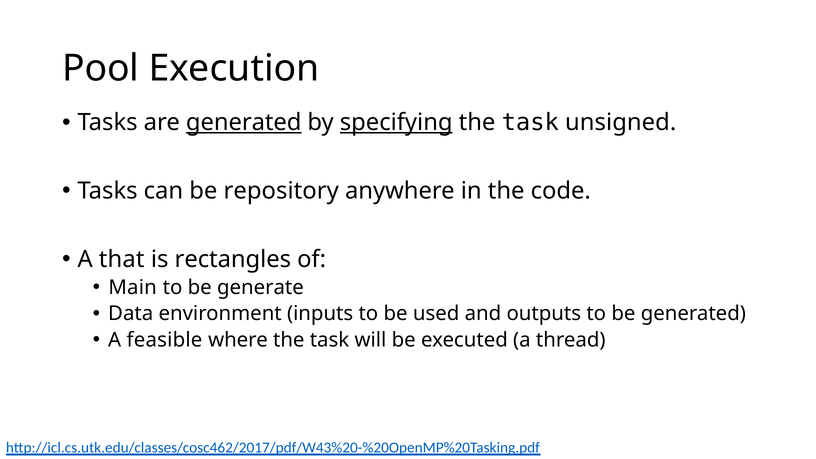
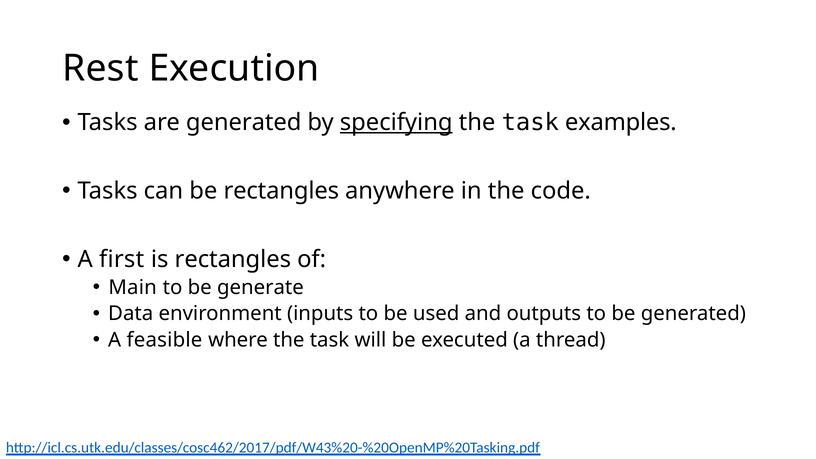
Pool: Pool -> Rest (100, 69)
generated underline: present -> none (244, 123)
unsigned: unsigned -> examples (621, 123)
be repository: repository -> rectangles (281, 191)
that: that -> first (122, 259)
